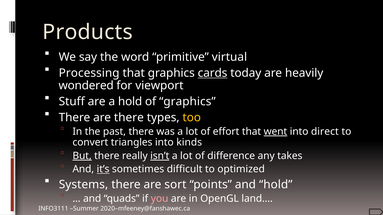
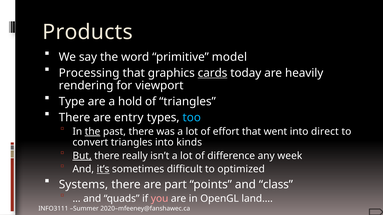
virtual: virtual -> model (229, 57)
wondered: wondered -> rendering (86, 86)
Stuff: Stuff -> Type (72, 102)
of graphics: graphics -> triangles (187, 102)
are there: there -> entry (129, 118)
too colour: yellow -> light blue (192, 118)
the underline: none -> present (93, 132)
went underline: present -> none (275, 132)
isn’t underline: present -> none (160, 156)
takes: takes -> week (290, 156)
sort: sort -> part (176, 185)
and hold: hold -> class (276, 185)
